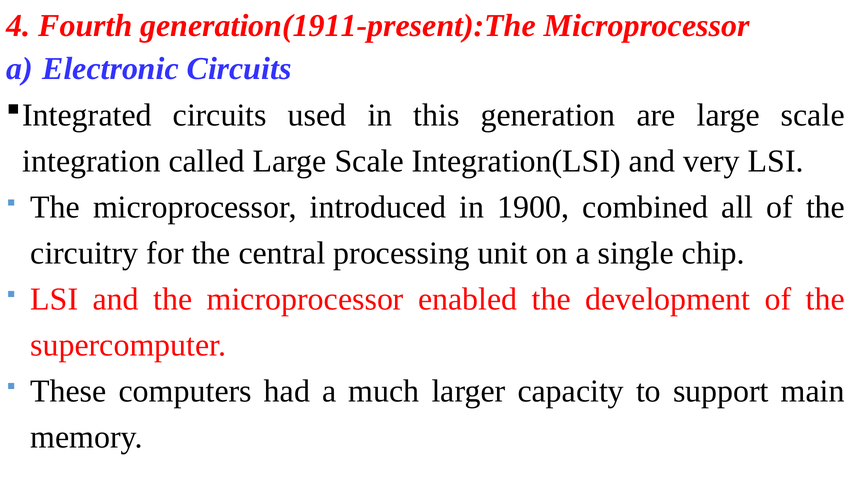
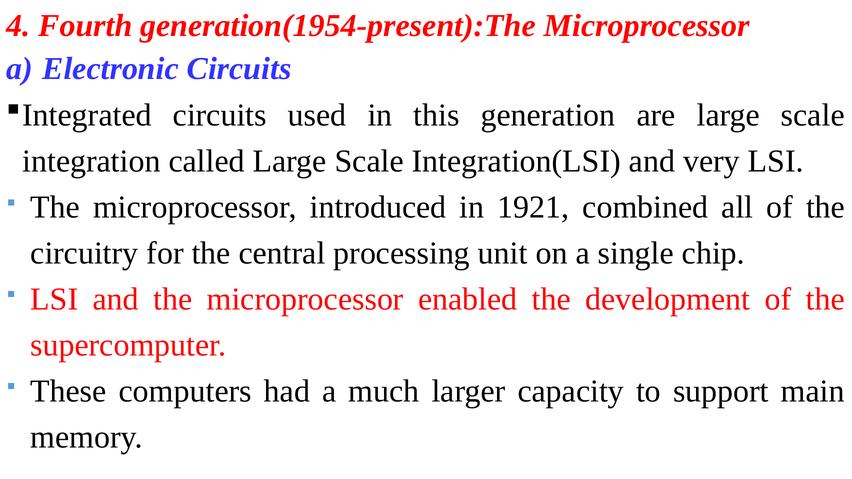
generation(1911-present):The: generation(1911-present):The -> generation(1954-present):The (338, 26)
1900: 1900 -> 1921 (533, 207)
